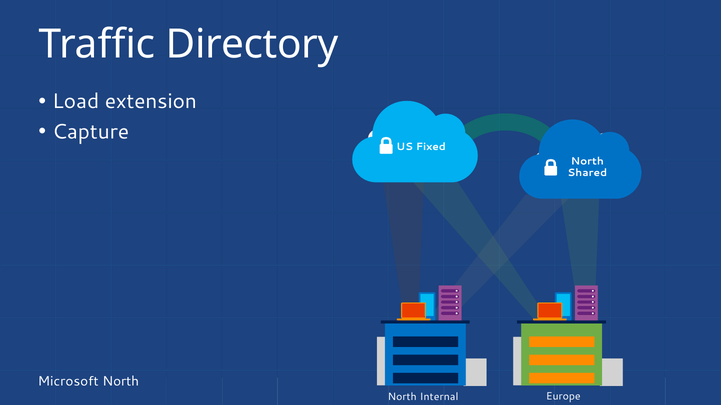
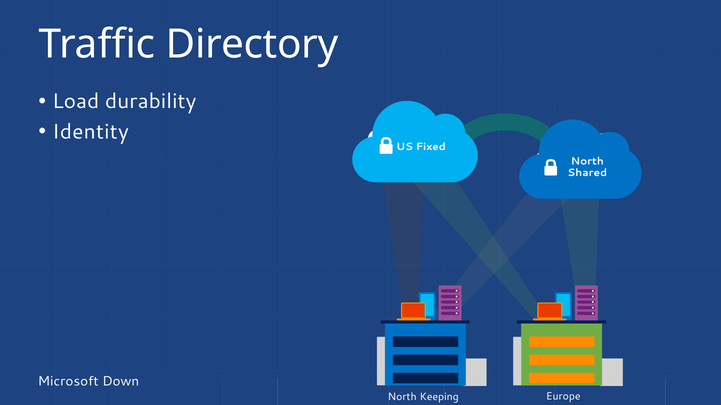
extension: extension -> durability (151, 102)
Capture: Capture -> Identity (90, 132)
Microsoft North: North -> Down (121, 382)
Internal: Internal -> Keeping (439, 397)
